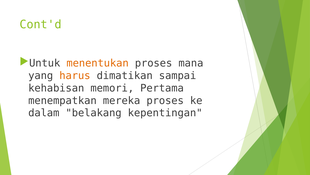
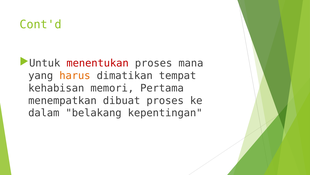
menentukan colour: orange -> red (98, 63)
sampai: sampai -> tempat (178, 75)
mereka: mereka -> dibuat (122, 100)
